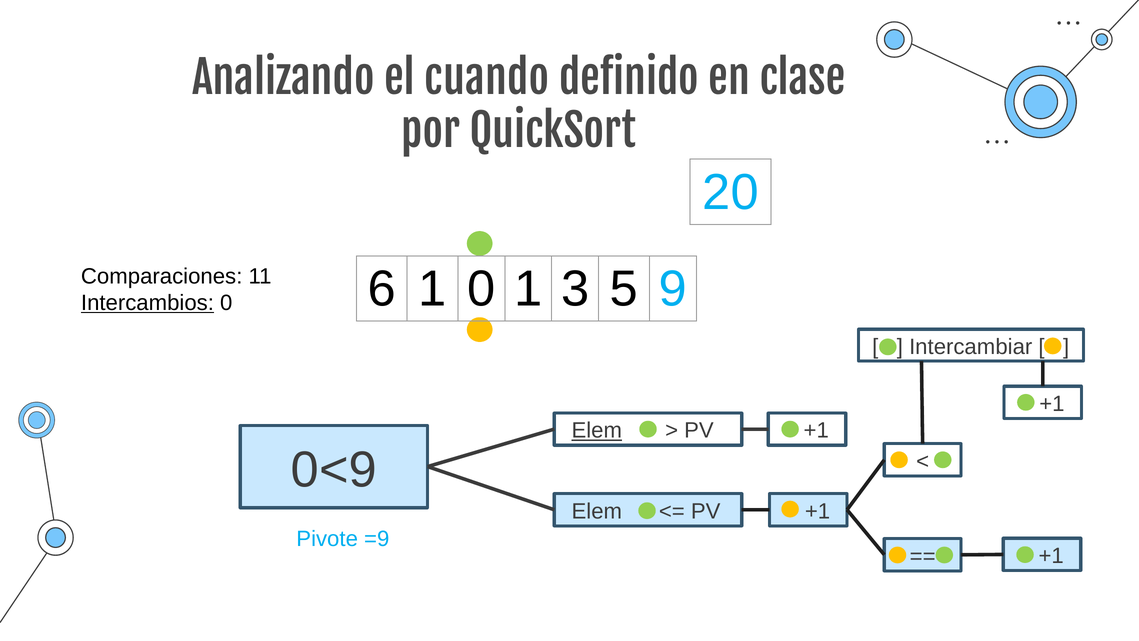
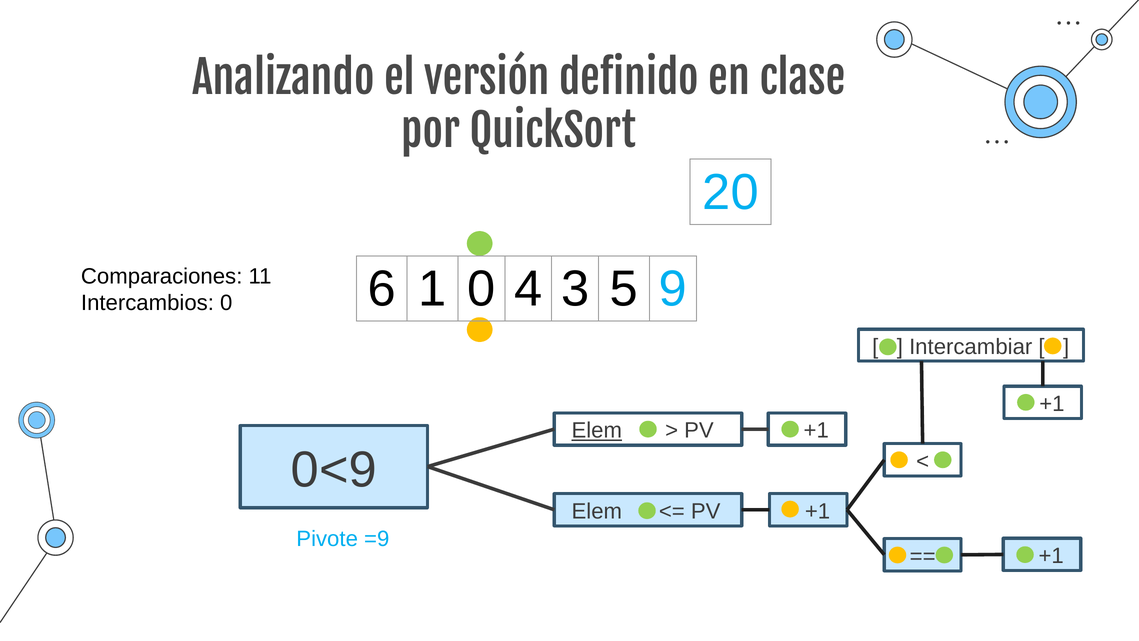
cuando: cuando -> versión (487, 79)
0 1: 1 -> 4 (528, 289)
Intercambios underline: present -> none (147, 303)
